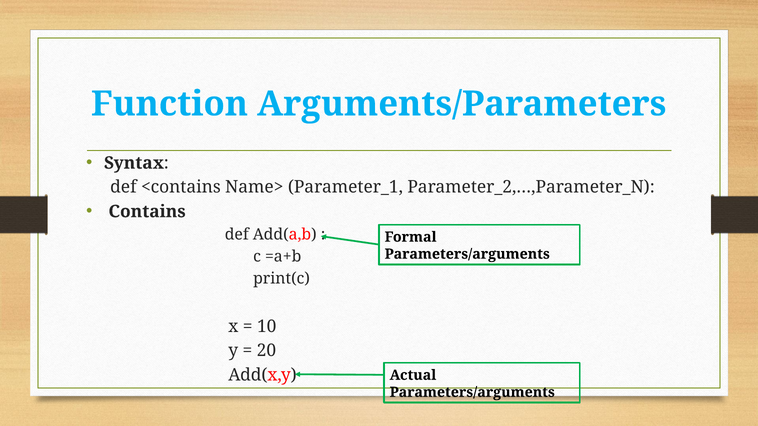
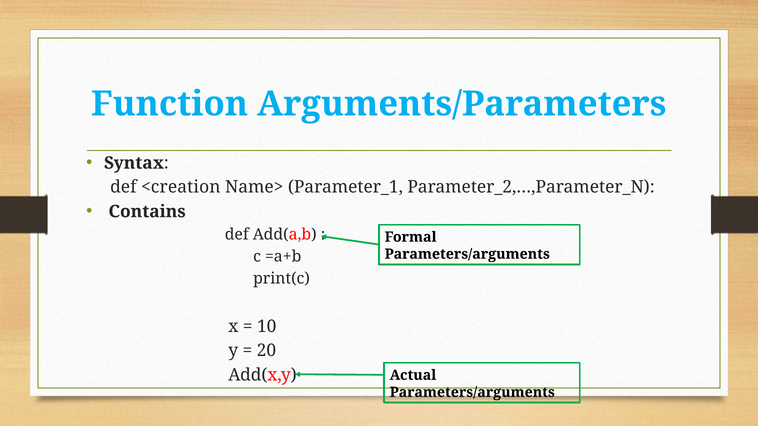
<contains: <contains -> <creation (181, 187)
